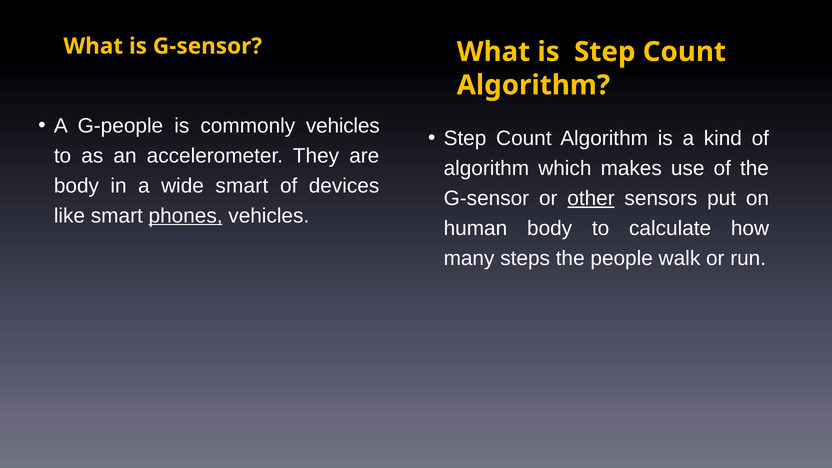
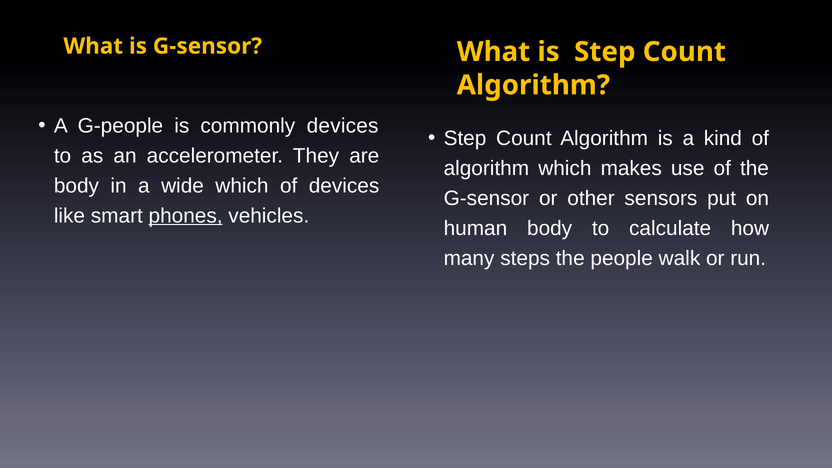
commonly vehicles: vehicles -> devices (343, 126)
wide smart: smart -> which (242, 186)
other underline: present -> none (591, 198)
